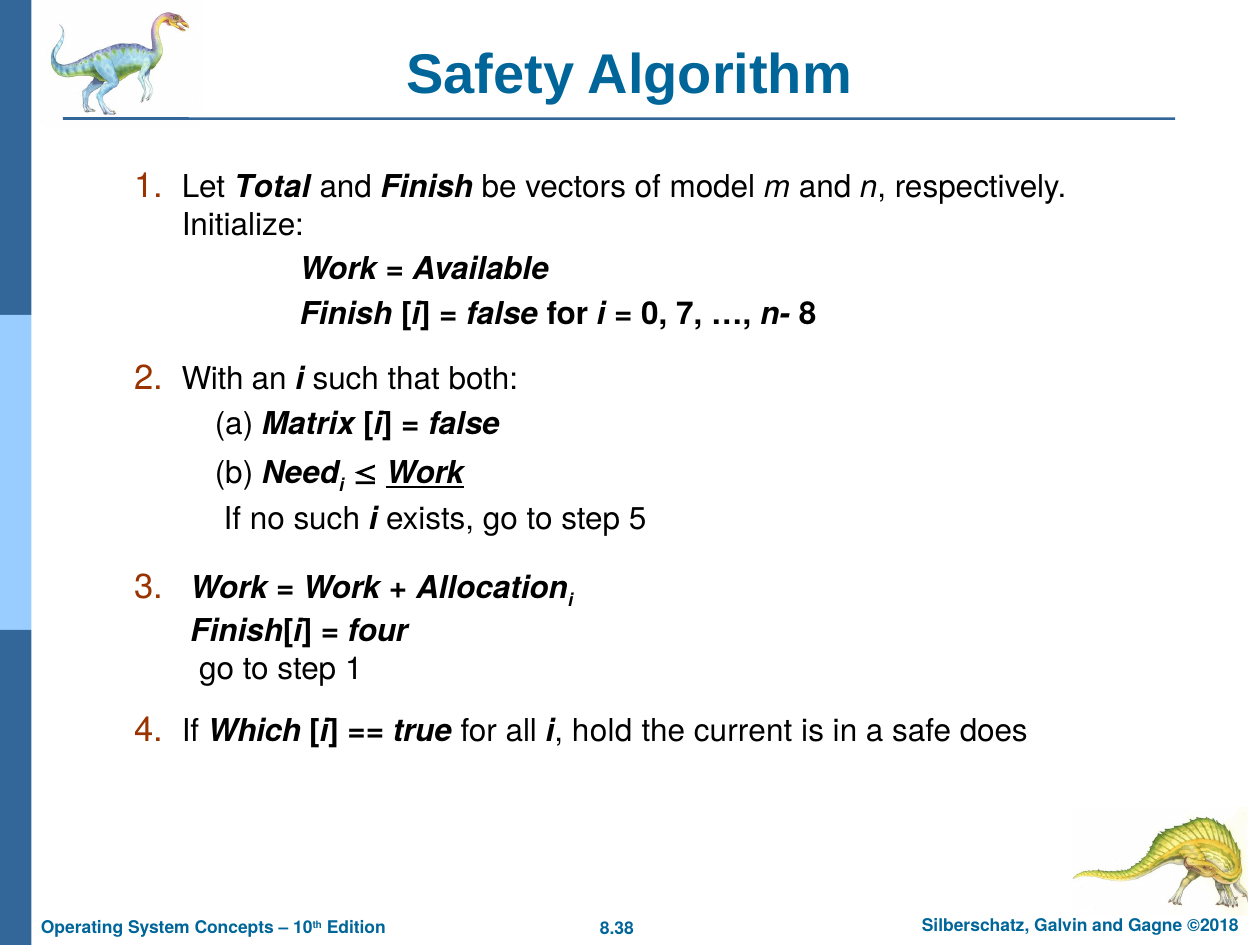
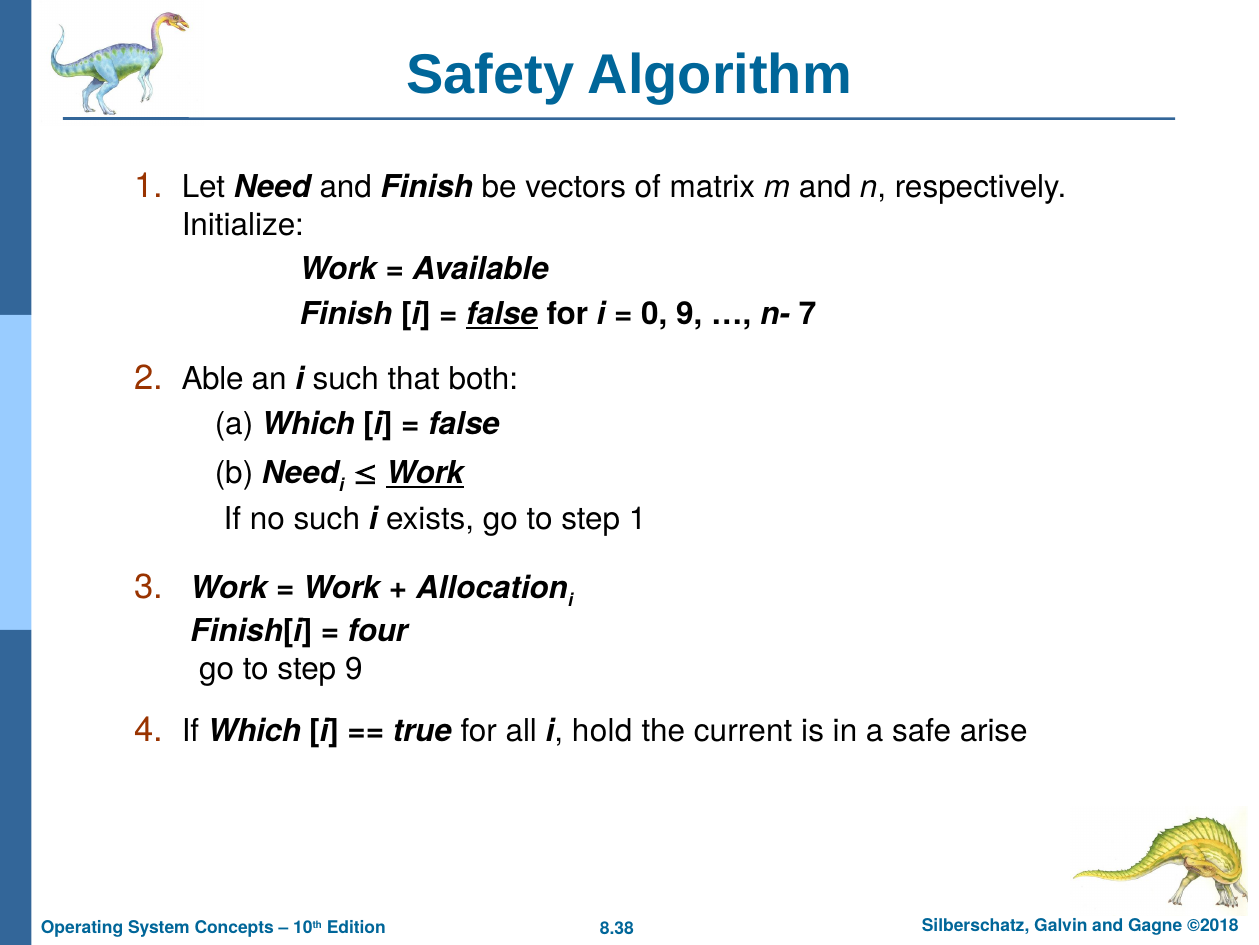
Let Total: Total -> Need (272, 187)
model: model -> matrix (712, 187)
false underline: none -> present (502, 314)
0 7: 7 -> 9 (689, 314)
8: 8 -> 7 (808, 314)
With: With -> Able (213, 379)
a Matrix: Matrix -> Which (308, 424)
step 5: 5 -> 1 (638, 519)
step 1: 1 -> 9 (354, 669)
does: does -> arise (994, 731)
